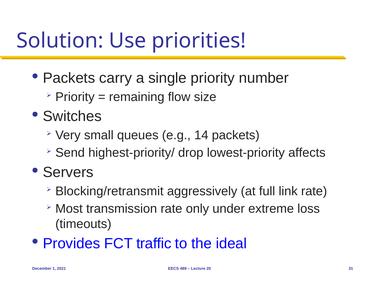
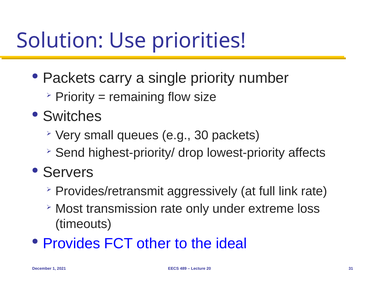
14: 14 -> 30 (201, 135)
Blocking/retransmit: Blocking/retransmit -> Provides/retransmit (109, 191)
traffic: traffic -> other (154, 244)
